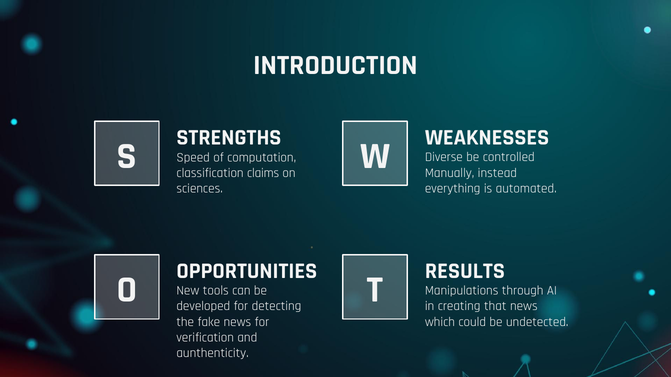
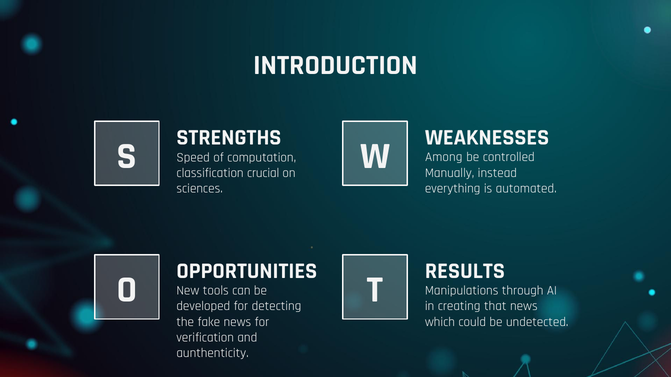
Diverse: Diverse -> Among (444, 157)
claims: claims -> crucial (263, 173)
